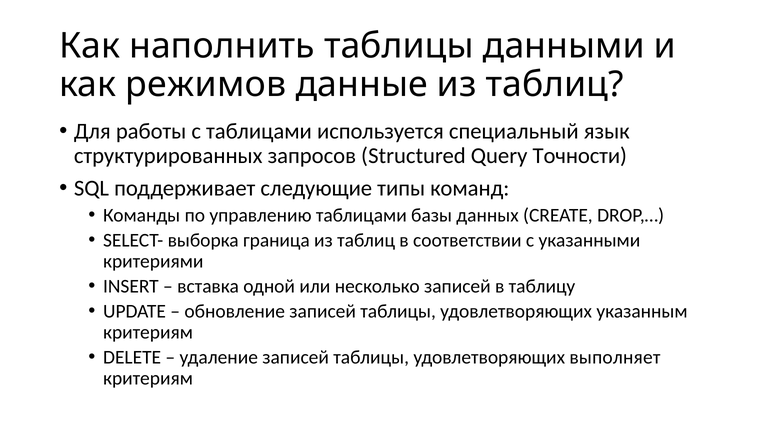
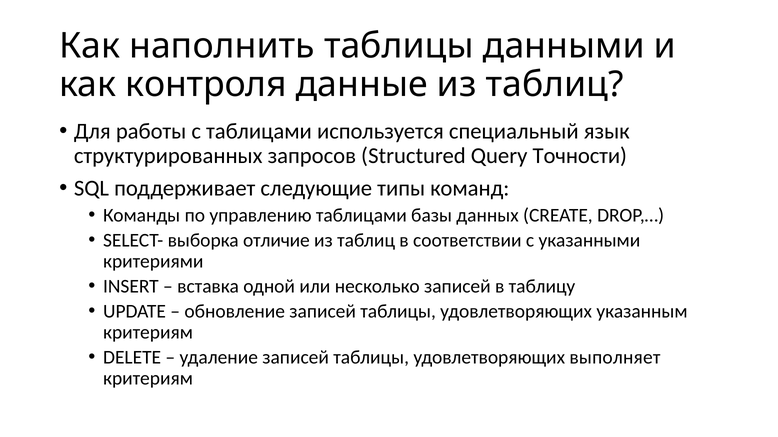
режимов: режимов -> контроля (206, 85)
граница: граница -> отличие (276, 241)
